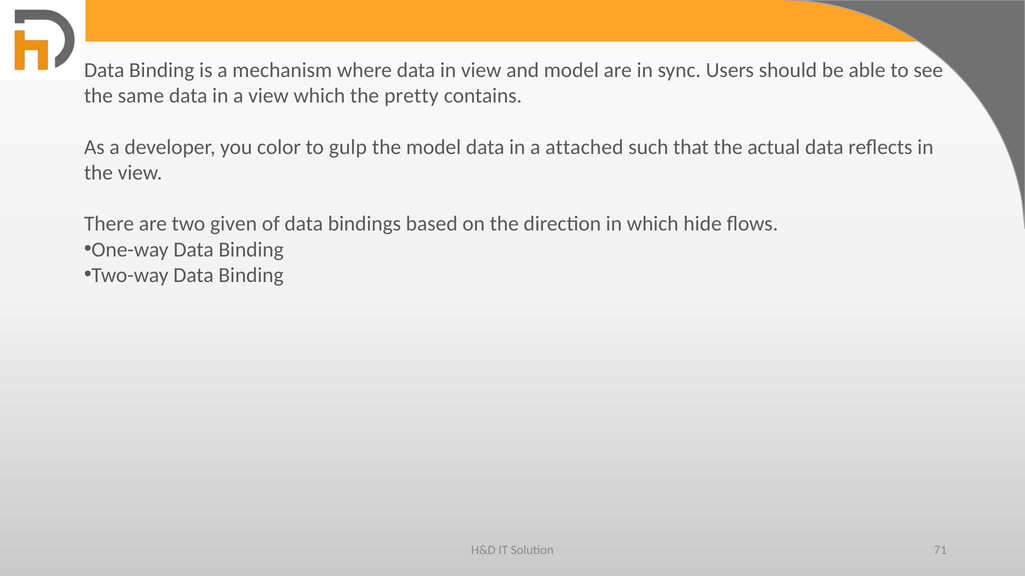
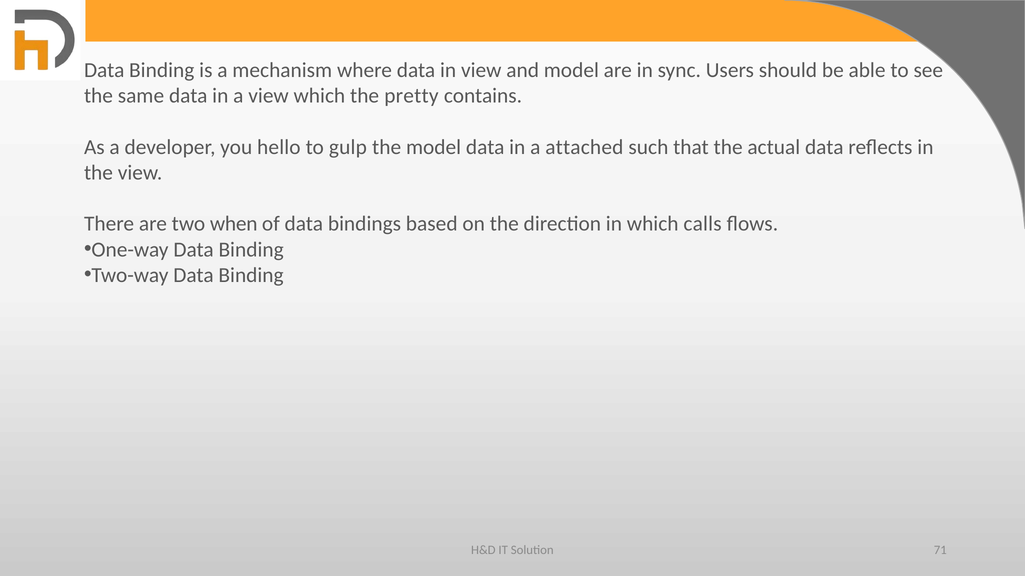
color: color -> hello (279, 147)
given: given -> when (234, 224)
hide: hide -> calls (703, 224)
